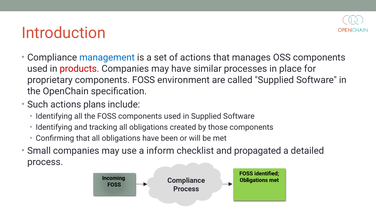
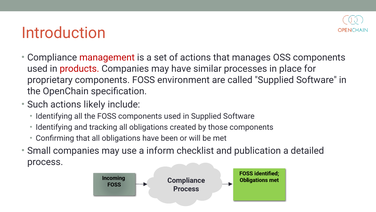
management colour: blue -> red (107, 57)
plans: plans -> likely (94, 104)
propagated: propagated -> publication (258, 150)
